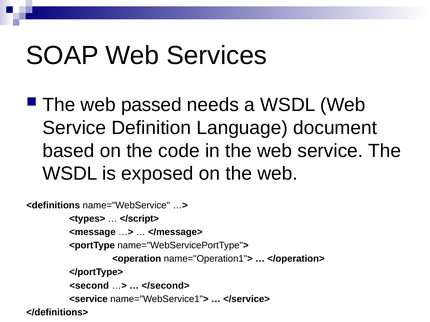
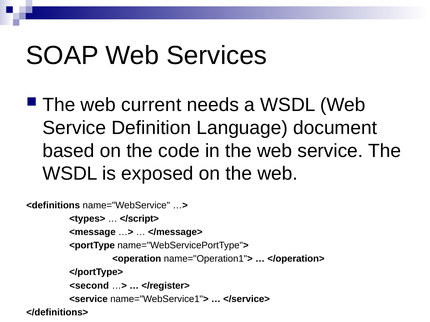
passed: passed -> current (151, 105)
</second>: </second> -> </register> (166, 286)
